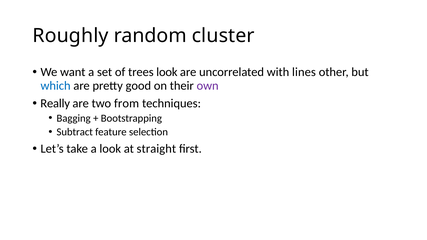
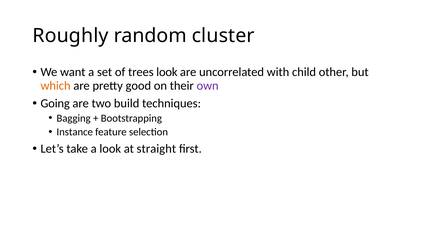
lines: lines -> child (304, 72)
which colour: blue -> orange (56, 86)
Really: Really -> Going (55, 104)
from: from -> build (127, 104)
Subtract: Subtract -> Instance (75, 132)
